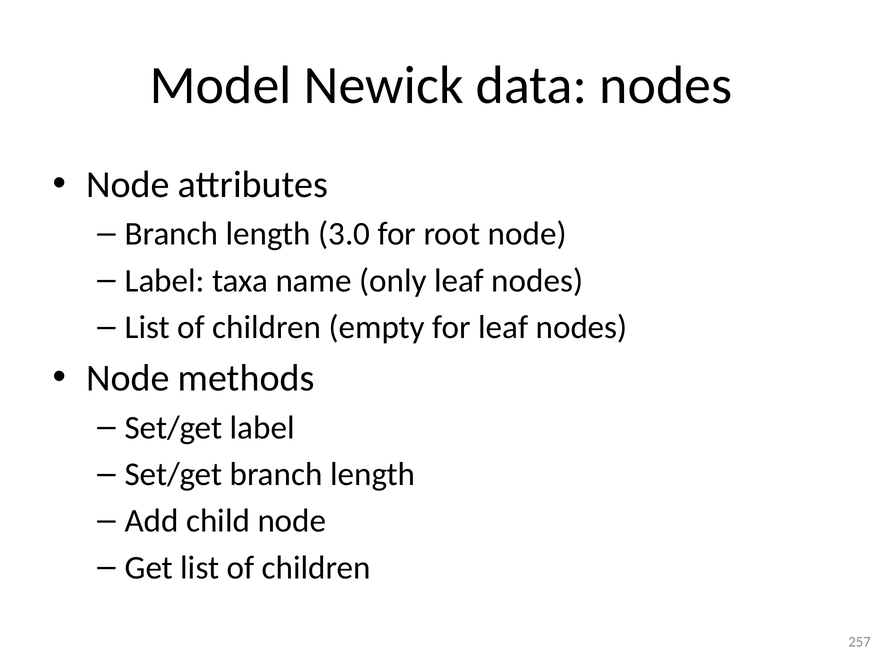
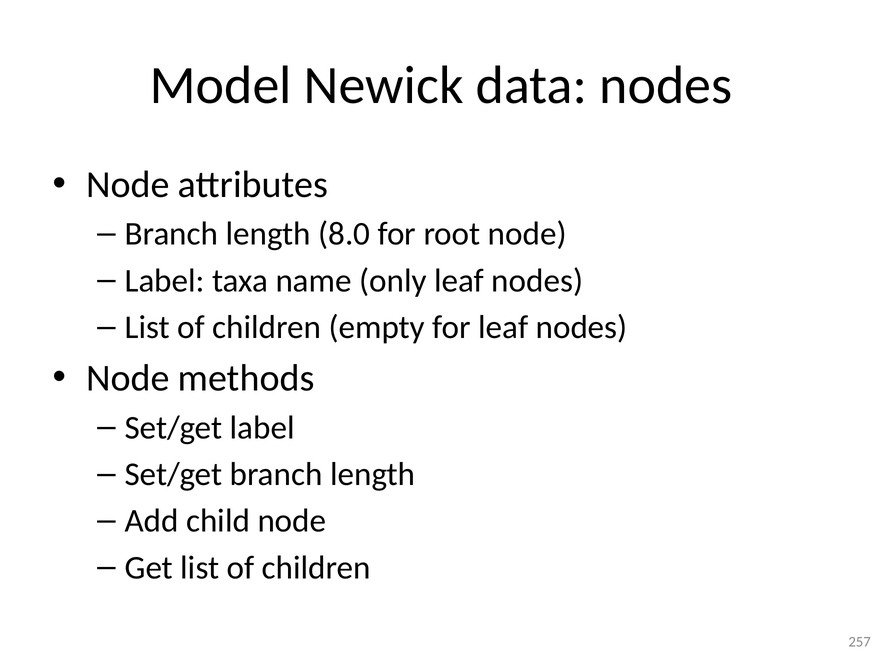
3.0: 3.0 -> 8.0 (344, 234)
